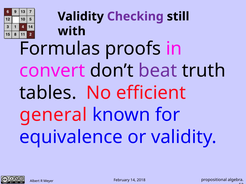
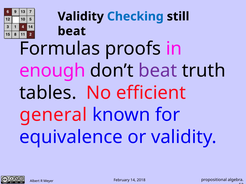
Checking colour: purple -> blue (135, 16)
with: with -> beat (72, 31)
convert: convert -> enough (52, 71)
